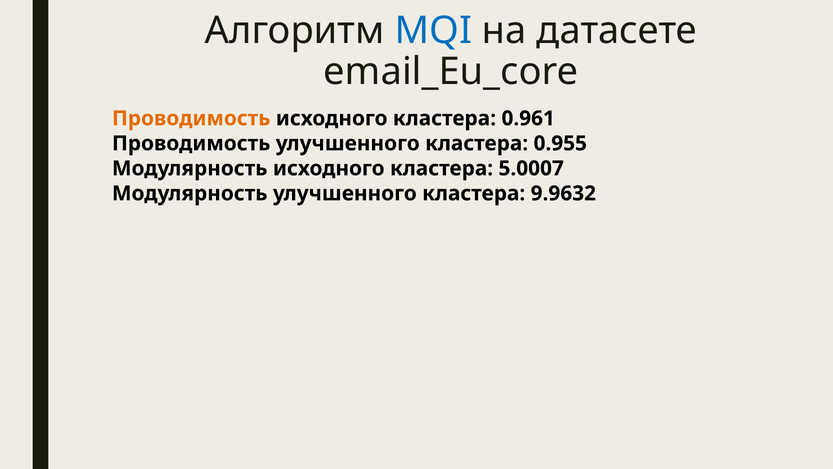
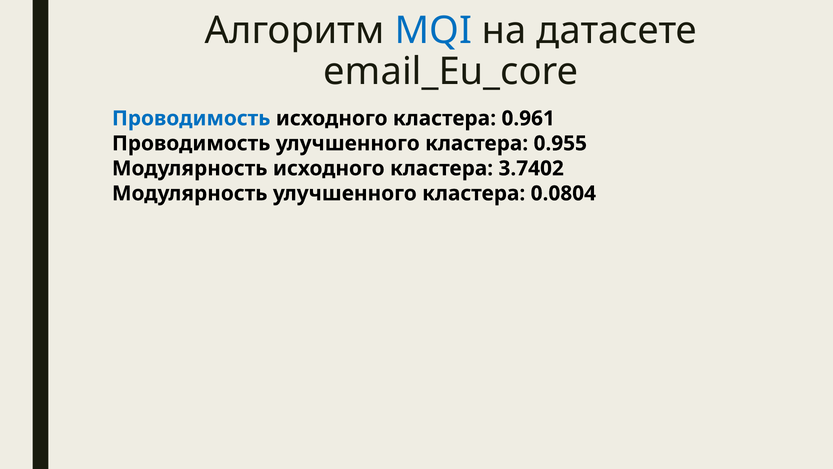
Проводимость colour: orange -> blue (191, 118)
5.0007: 5.0007 -> 3.7402 (531, 168)
9.9632: 9.9632 -> 0.0804 (563, 193)
